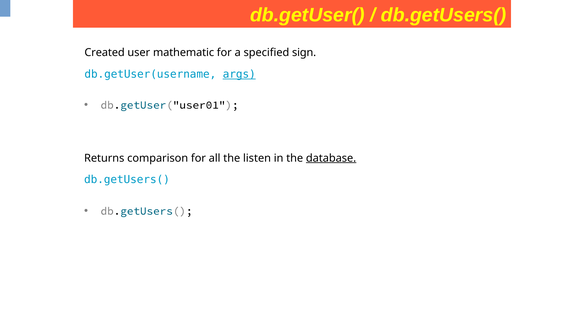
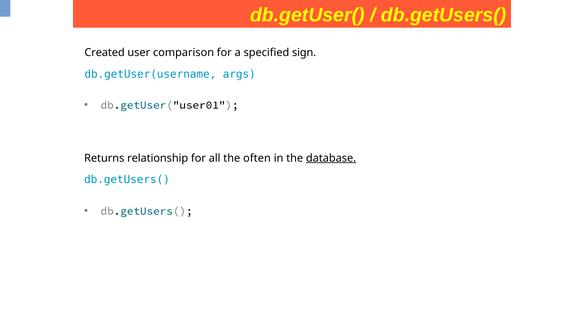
mathematic: mathematic -> comparison (184, 53)
args underline: present -> none (239, 74)
comparison: comparison -> relationship (158, 158)
listen: listen -> often (257, 158)
